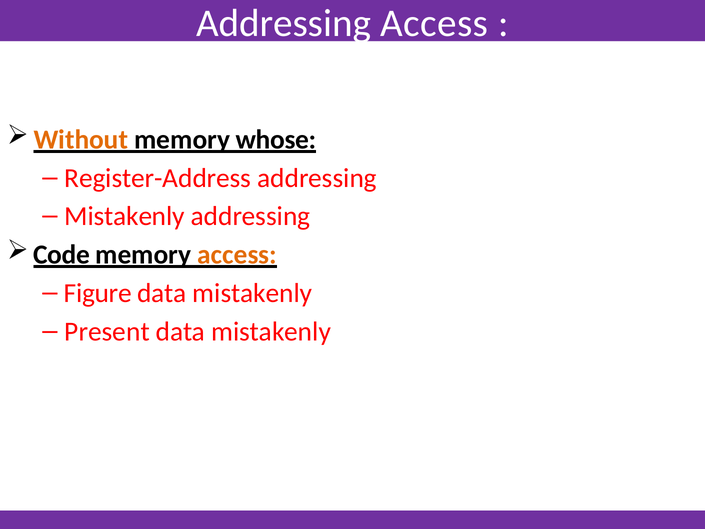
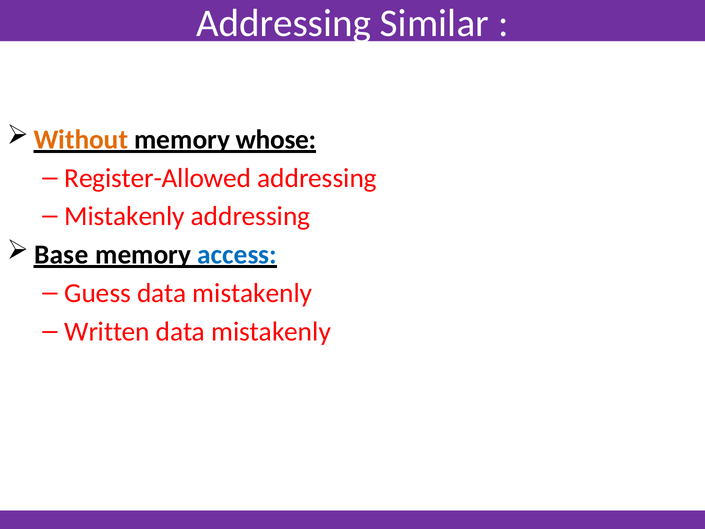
Addressing Access: Access -> Similar (434, 23)
Register-Address: Register-Address -> Register-Allowed (158, 178)
Code: Code -> Base (61, 255)
access colour: orange -> blue (237, 255)
Figure: Figure -> Guess (98, 293)
Present: Present -> Written (107, 331)
